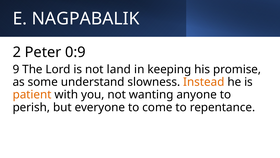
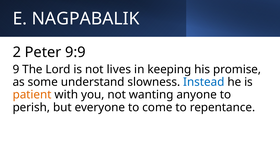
0:9: 0:9 -> 9:9 (75, 52)
land: land -> lives (119, 69)
Instead colour: orange -> blue (204, 82)
